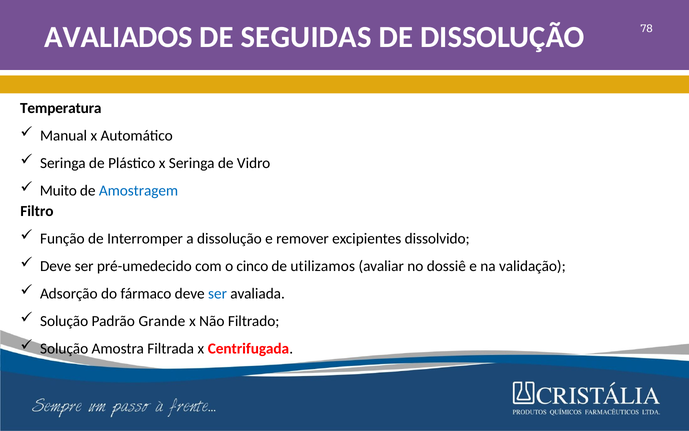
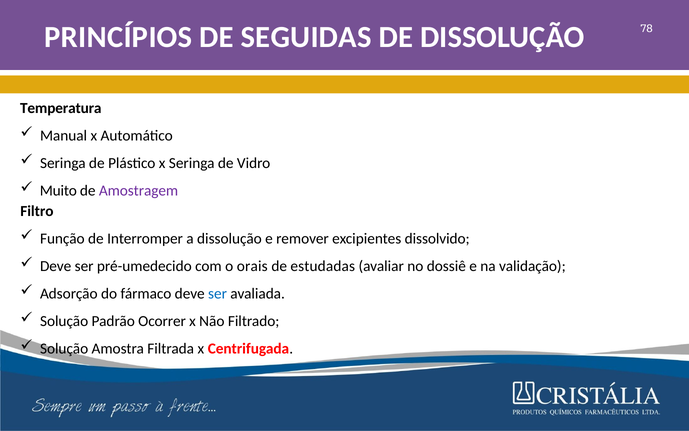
AVALIADOS: AVALIADOS -> PRINCÍPIOS (118, 37)
Amostragem colour: blue -> purple (139, 190)
cinco: cinco -> orais (252, 266)
utilizamos: utilizamos -> estudadas (323, 266)
Grande: Grande -> Ocorrer (162, 321)
